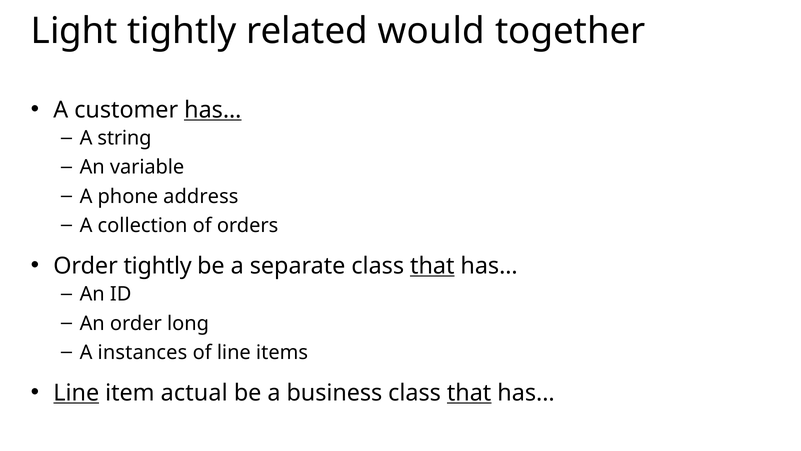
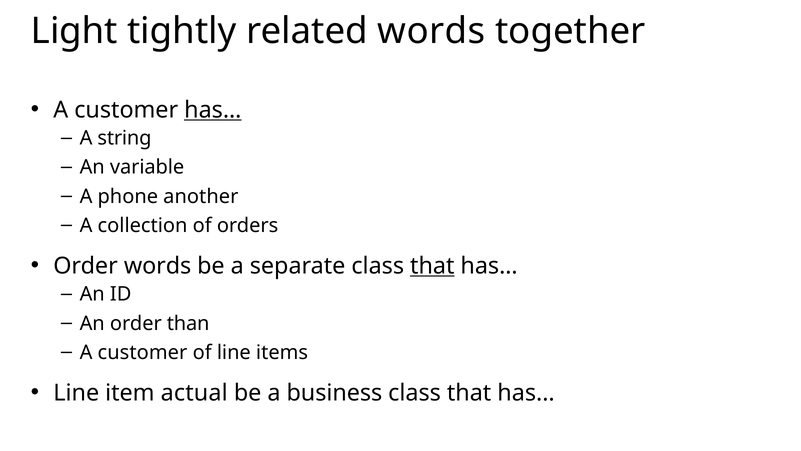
related would: would -> words (431, 31)
address: address -> another (201, 196)
Order tightly: tightly -> words (158, 266)
long: long -> than (188, 323)
instances: instances -> customer (142, 352)
Line underline: present -> none (76, 393)
that underline: present -> none (469, 393)
